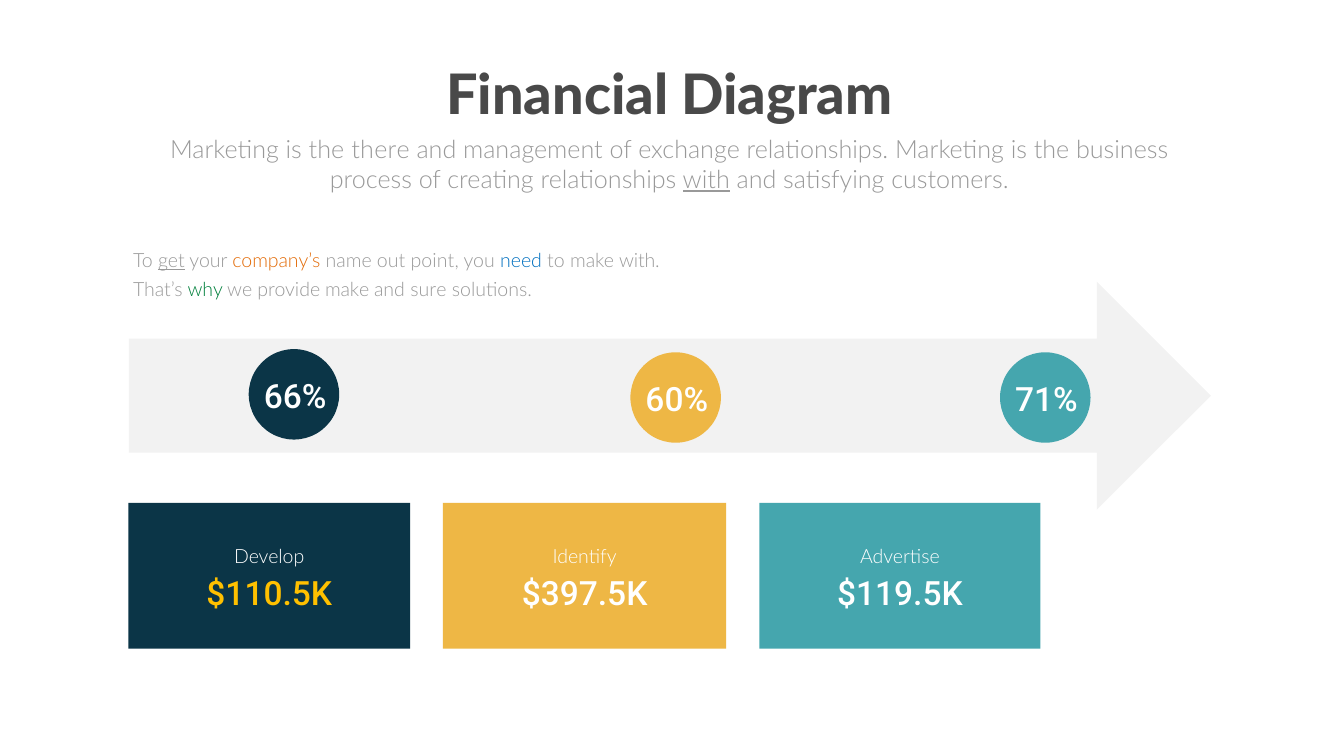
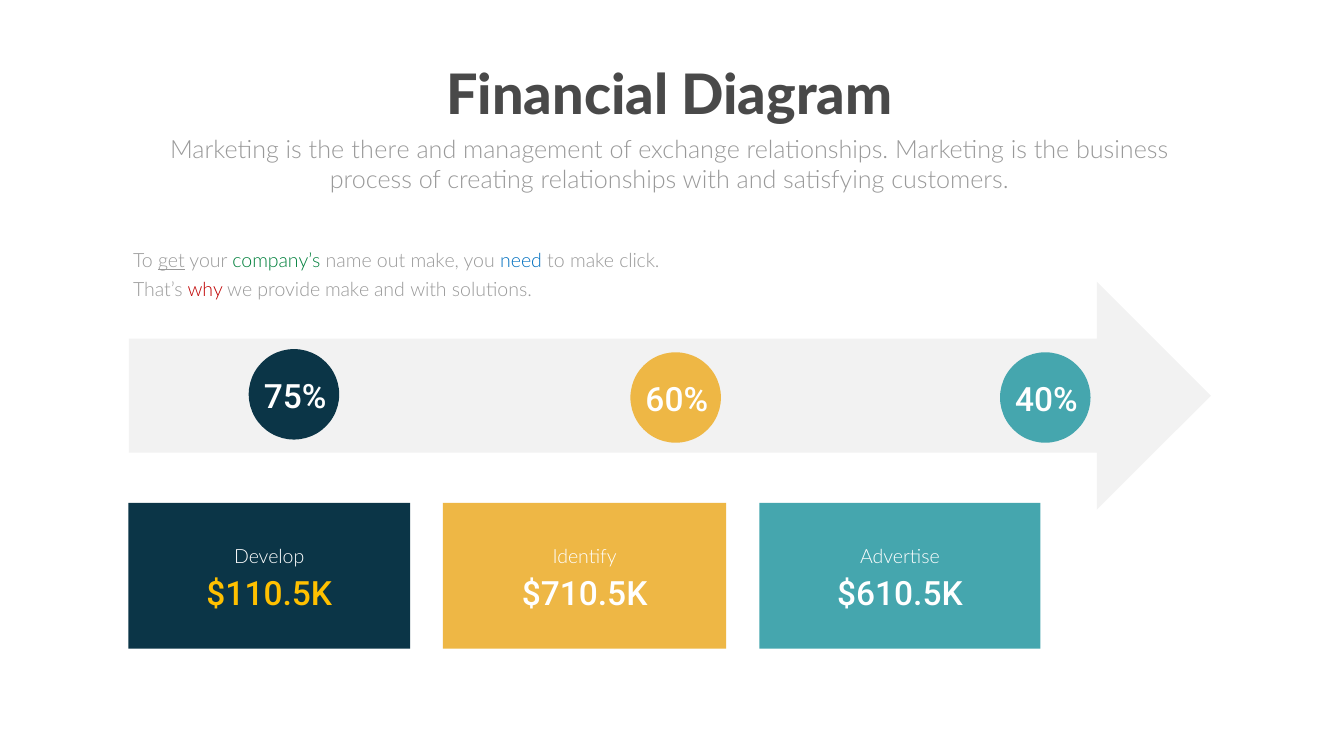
with underline: present -> none (706, 180)
company’s colour: orange -> green (276, 261)
out point: point -> make (435, 261)
make with: with -> click (639, 261)
why colour: green -> red (205, 290)
and sure: sure -> with (428, 290)
66%: 66% -> 75% (295, 398)
71%: 71% -> 40% (1046, 401)
$397.5K: $397.5K -> $710.5K (585, 595)
$119.5K: $119.5K -> $610.5K (900, 595)
